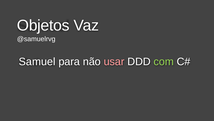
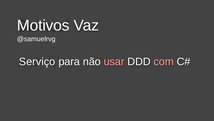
Objetos: Objetos -> Motivos (43, 25)
Samuel: Samuel -> Serviço (37, 61)
com colour: light green -> pink (164, 61)
